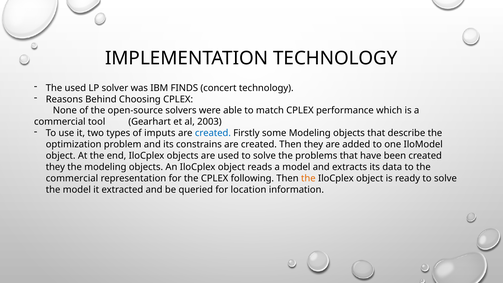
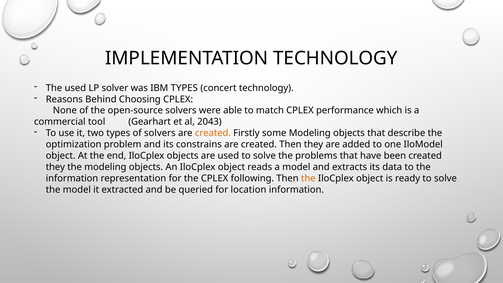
IBM FINDS: FINDS -> TYPES (184, 88)
2003: 2003 -> 2043 (209, 122)
of imputs: imputs -> solvers (160, 133)
created colour: blue -> orange (213, 133)
commercial: commercial -> information (72, 178)
